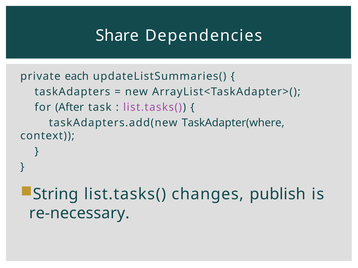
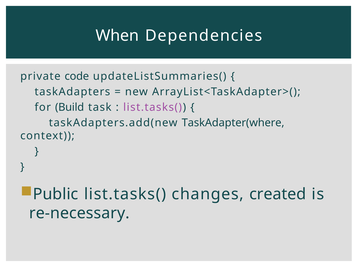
Share: Share -> When (117, 36)
each: each -> code (77, 76)
After: After -> Build (70, 107)
String: String -> Public (56, 194)
publish: publish -> created (278, 194)
